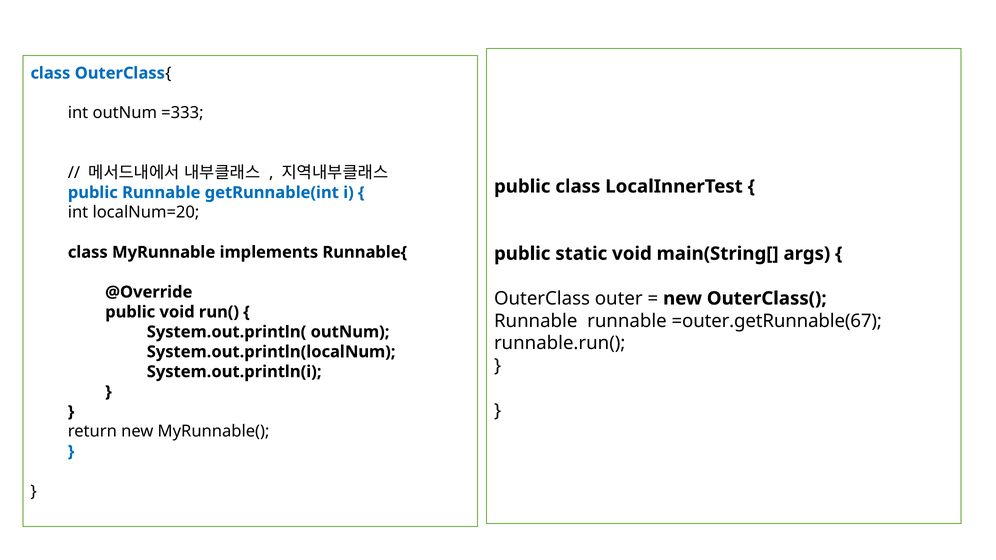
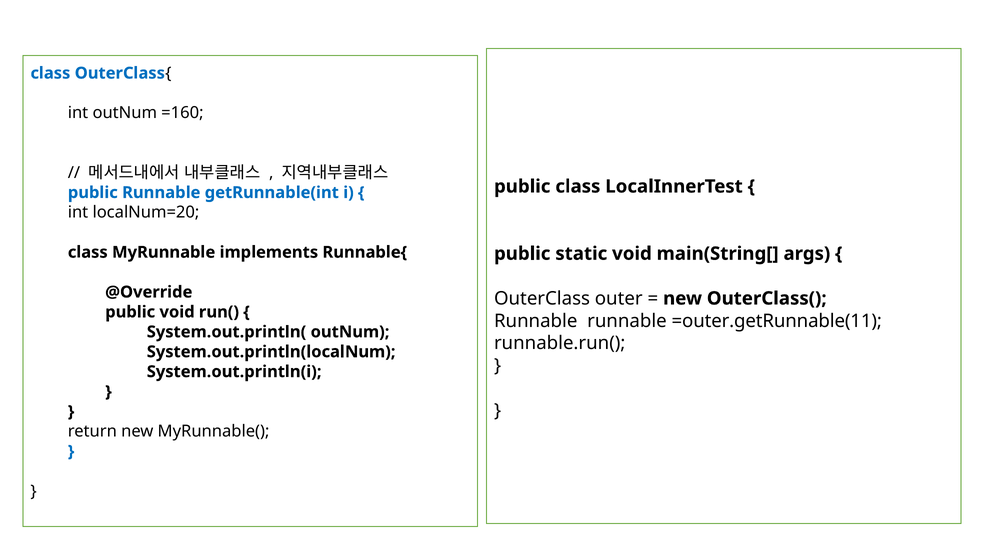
=333: =333 -> =160 (182, 113)
=outer.getRunnable(67: =outer.getRunnable(67 -> =outer.getRunnable(11 (777, 321)
